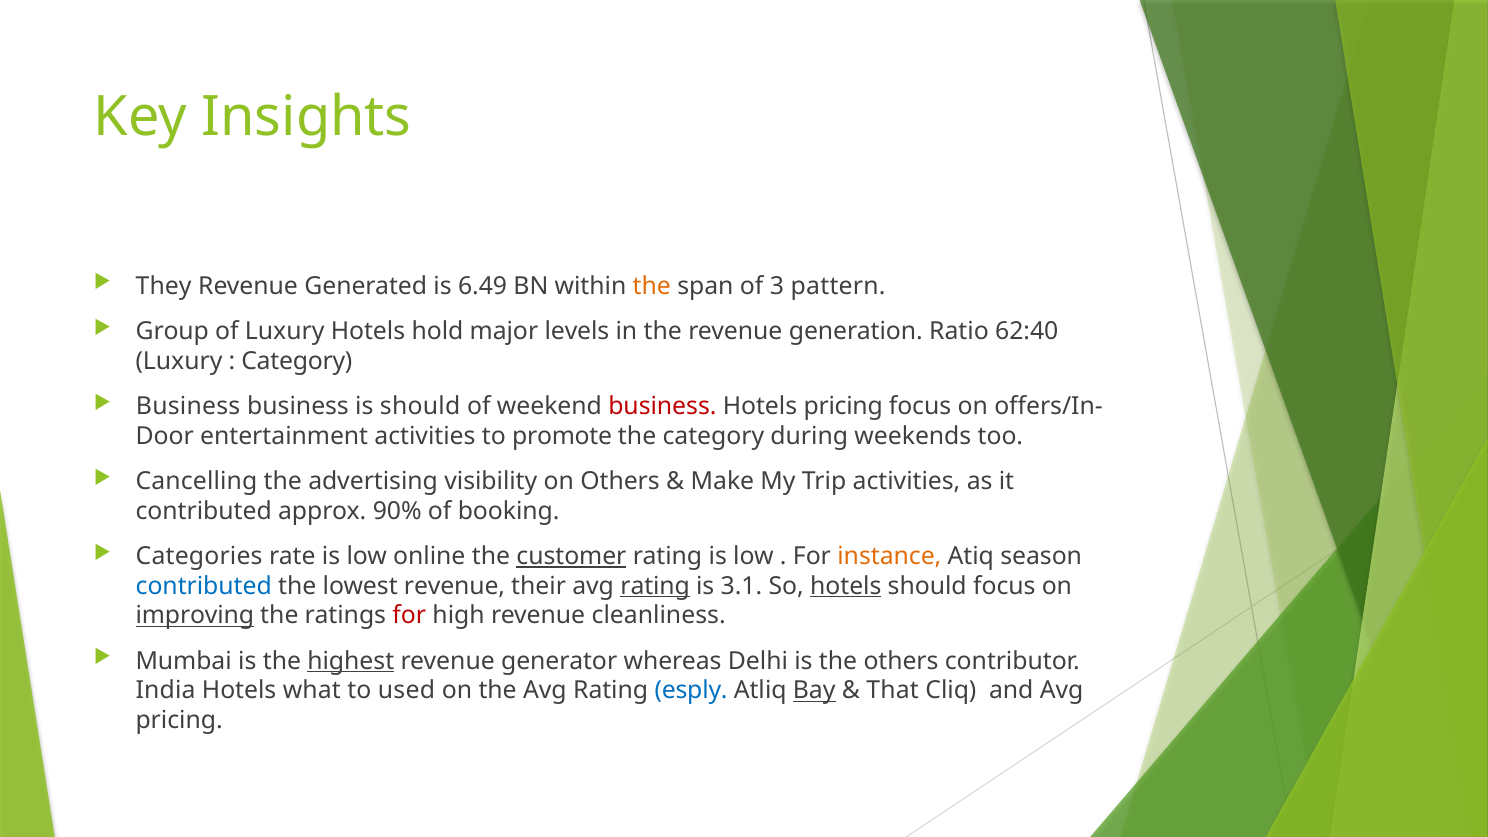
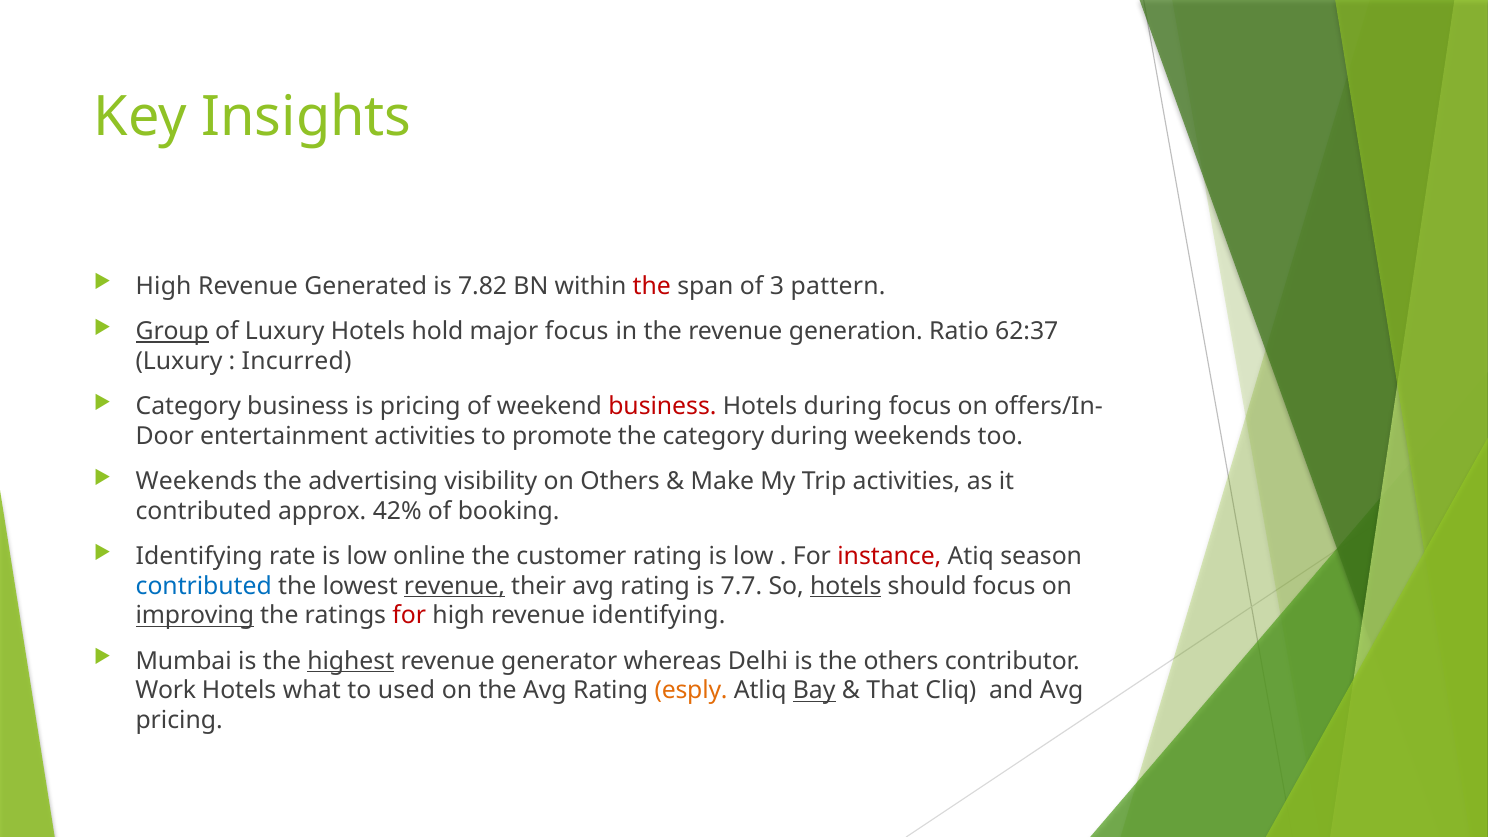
They: They -> High (164, 286)
6.49: 6.49 -> 7.82 (483, 286)
the colour: orange -> red (652, 286)
Group underline: none -> present (172, 331)
major levels: levels -> focus (577, 331)
62:40: 62:40 -> 62:37 (1027, 331)
Category: Category -> Incurred (297, 361)
Business: Business -> Category (188, 406)
is should: should -> pricing (420, 406)
Hotels pricing: pricing -> during (843, 406)
Cancelling: Cancelling -> Weekends (196, 481)
90%: 90% -> 42% (397, 511)
Categories: Categories -> Identifying (199, 556)
customer underline: present -> none (571, 556)
instance colour: orange -> red (889, 556)
revenue underline: none -> present (454, 586)
rating underline: present -> none (655, 586)
3.1: 3.1 -> 7.7 (741, 586)
revenue cleanliness: cleanliness -> identifying (659, 616)
India: India -> Work (166, 691)
esply colour: blue -> orange (691, 691)
